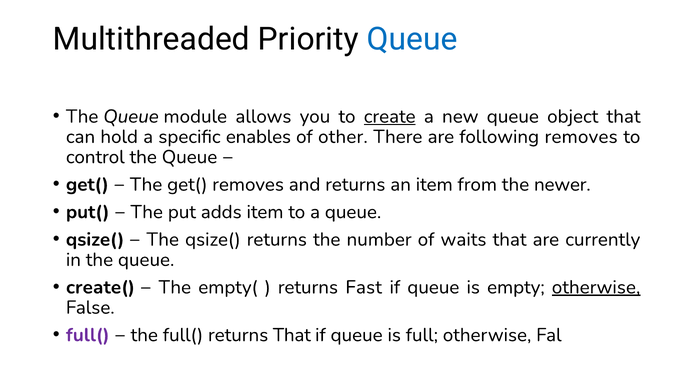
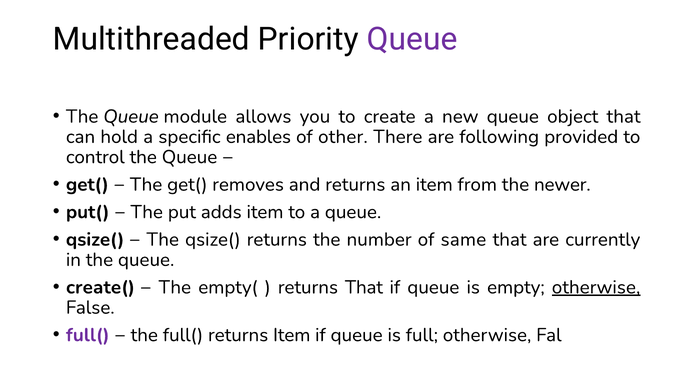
Queue colour: blue -> purple (412, 39)
create underline: present -> none (390, 117)
following removes: removes -> provided (581, 137)
waits: waits -> same (463, 240)
returns Fast: Fast -> That (364, 287)
returns That: That -> Item (292, 335)
